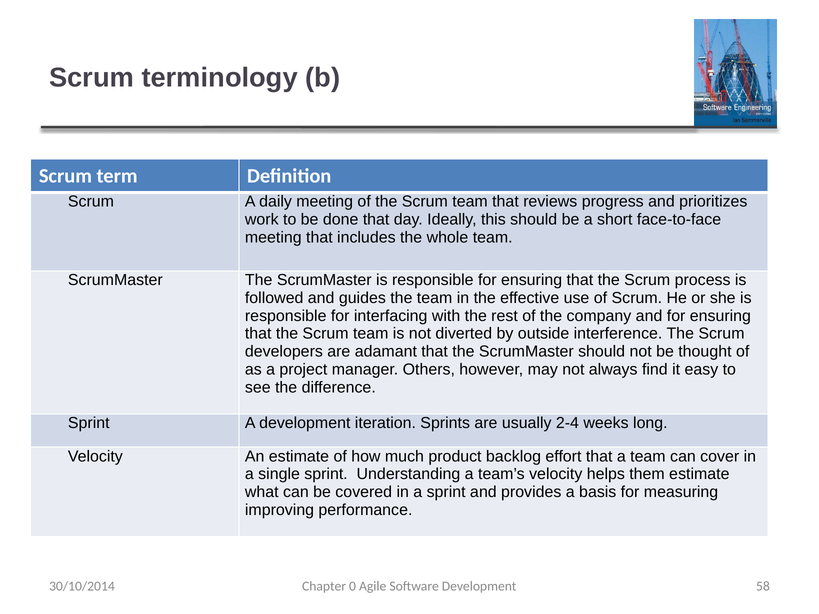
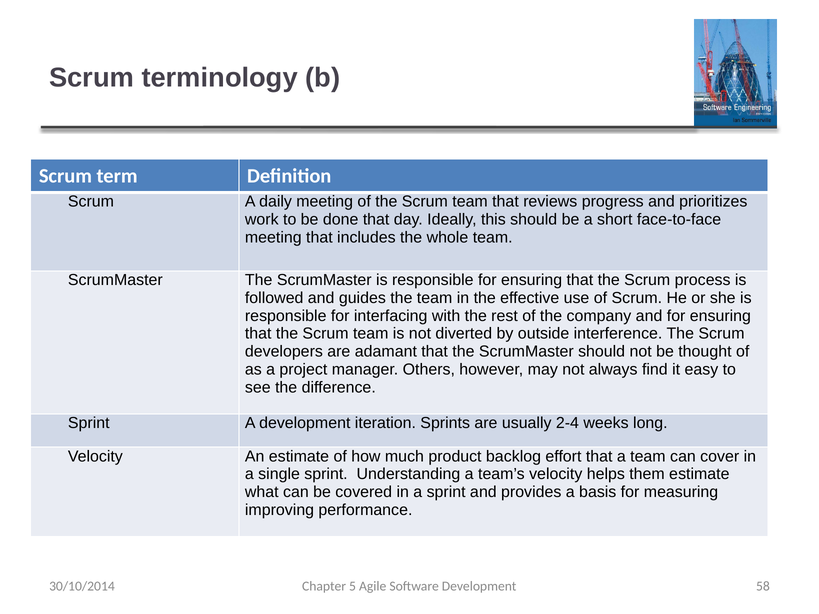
0: 0 -> 5 (353, 587)
